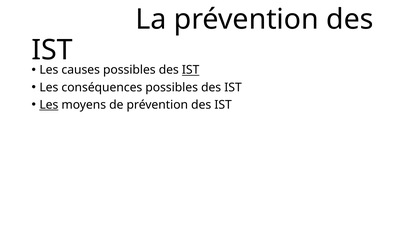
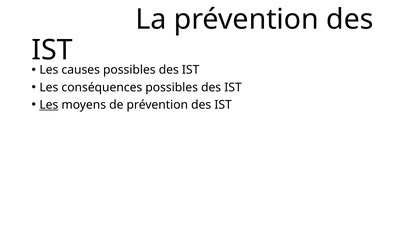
IST underline: present -> none (191, 70)
